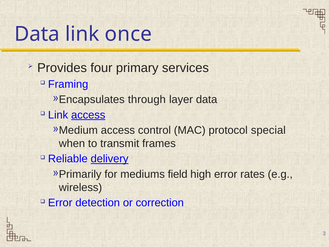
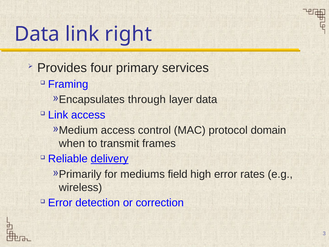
once: once -> right (128, 34)
access underline: present -> none (88, 115)
special: special -> domain (268, 130)
